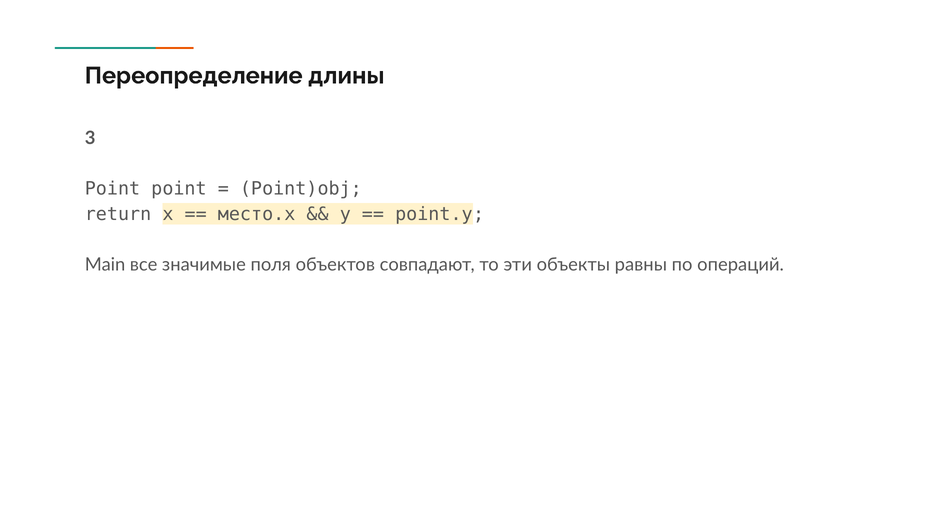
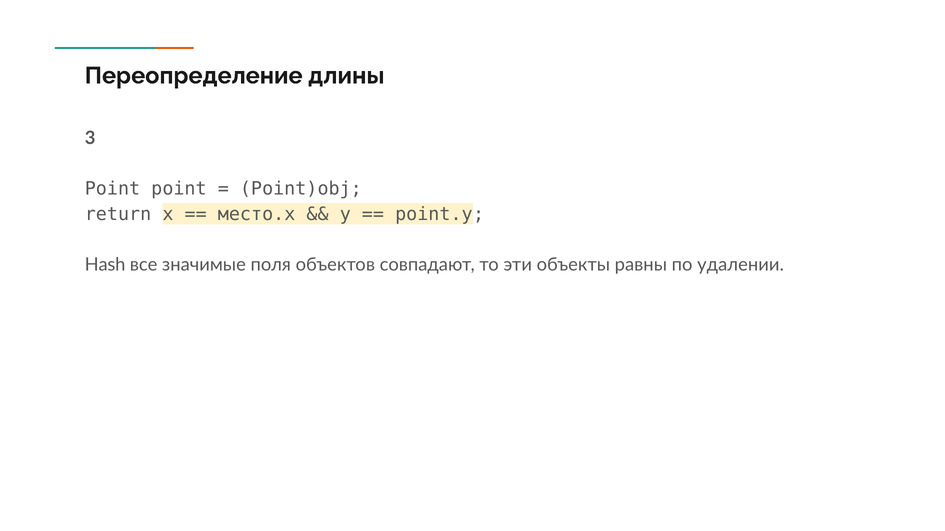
Main: Main -> Hash (105, 265)
операций: операций -> удалении (741, 265)
